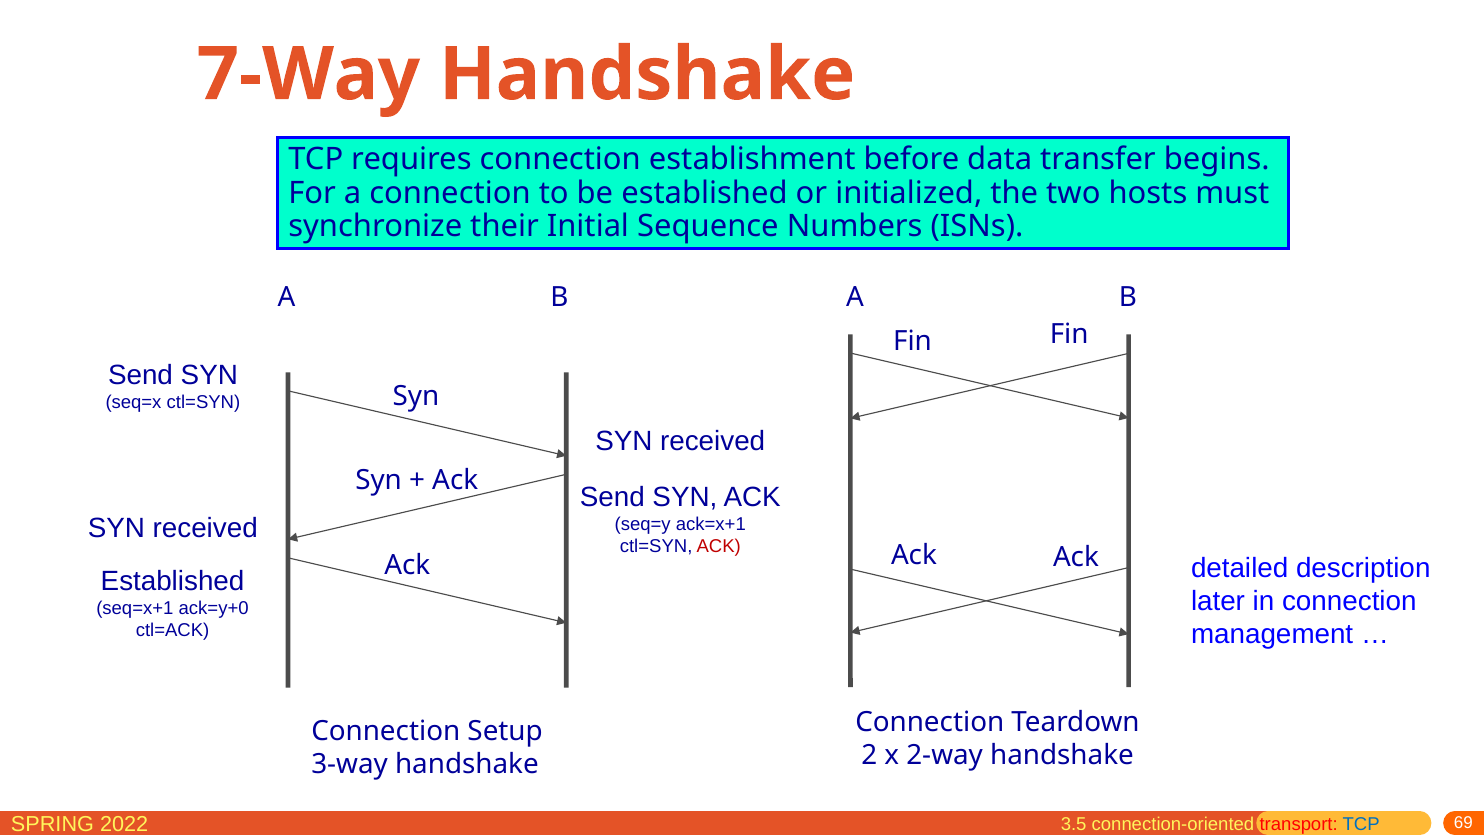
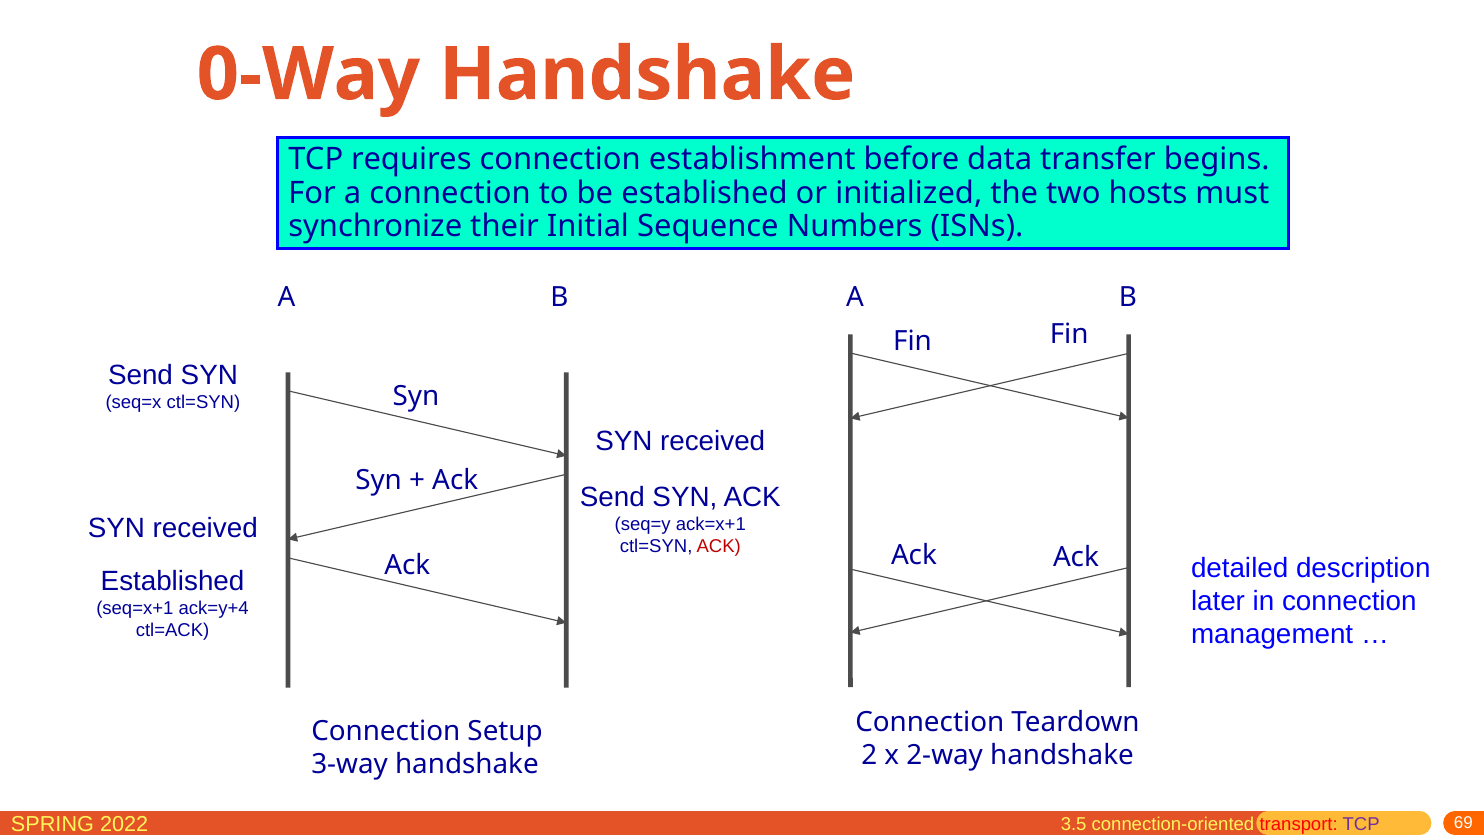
7-Way: 7-Way -> 0-Way (308, 75)
ack=y+0: ack=y+0 -> ack=y+4 (214, 608)
TCP colour: blue -> purple (1361, 824)
